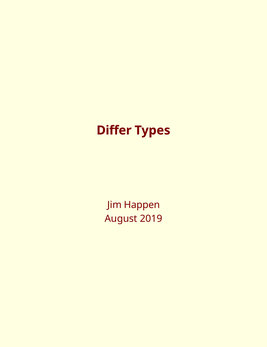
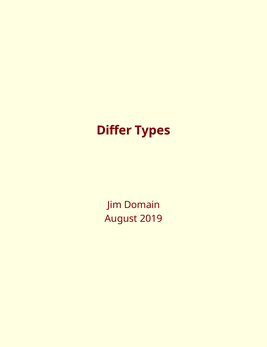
Happen: Happen -> Domain (142, 205)
